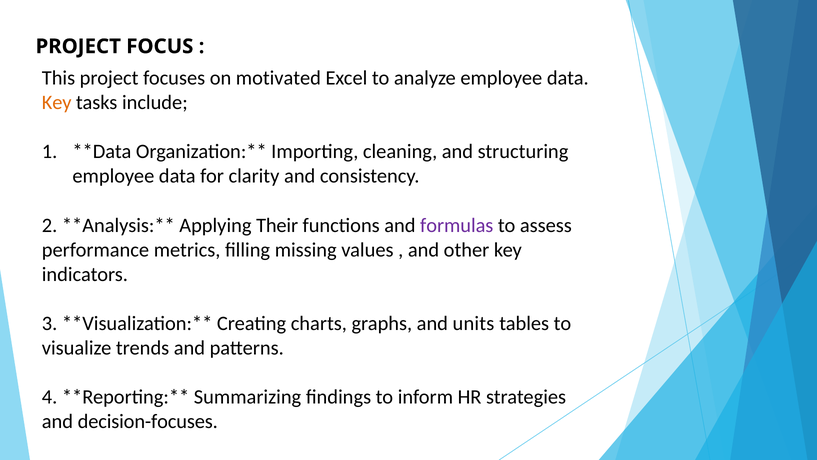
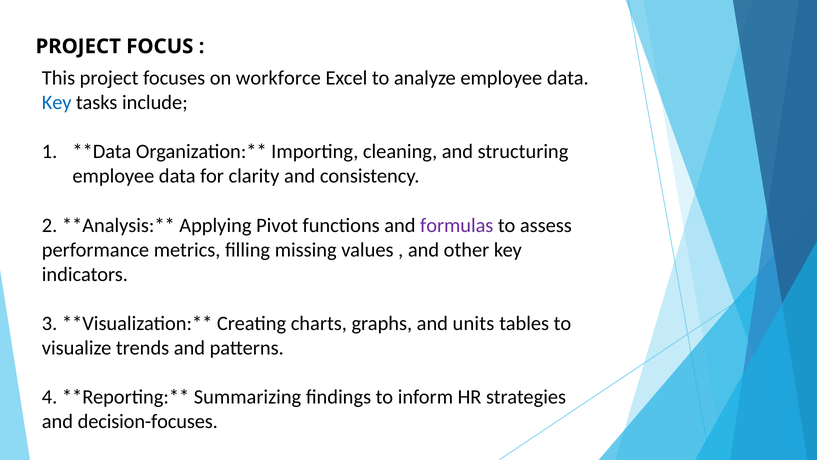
motivated: motivated -> workforce (278, 78)
Key colour: orange -> blue (57, 103)
Their: Their -> Pivot (277, 225)
